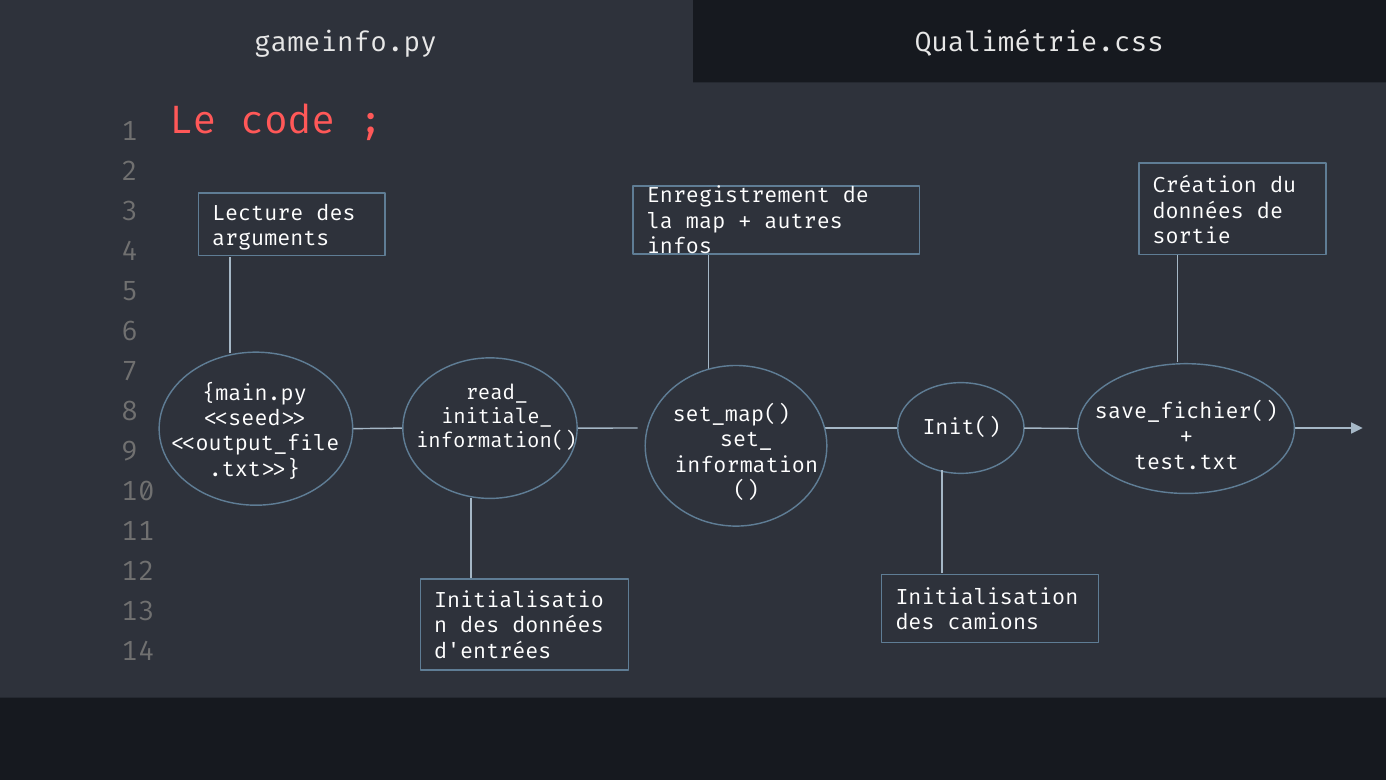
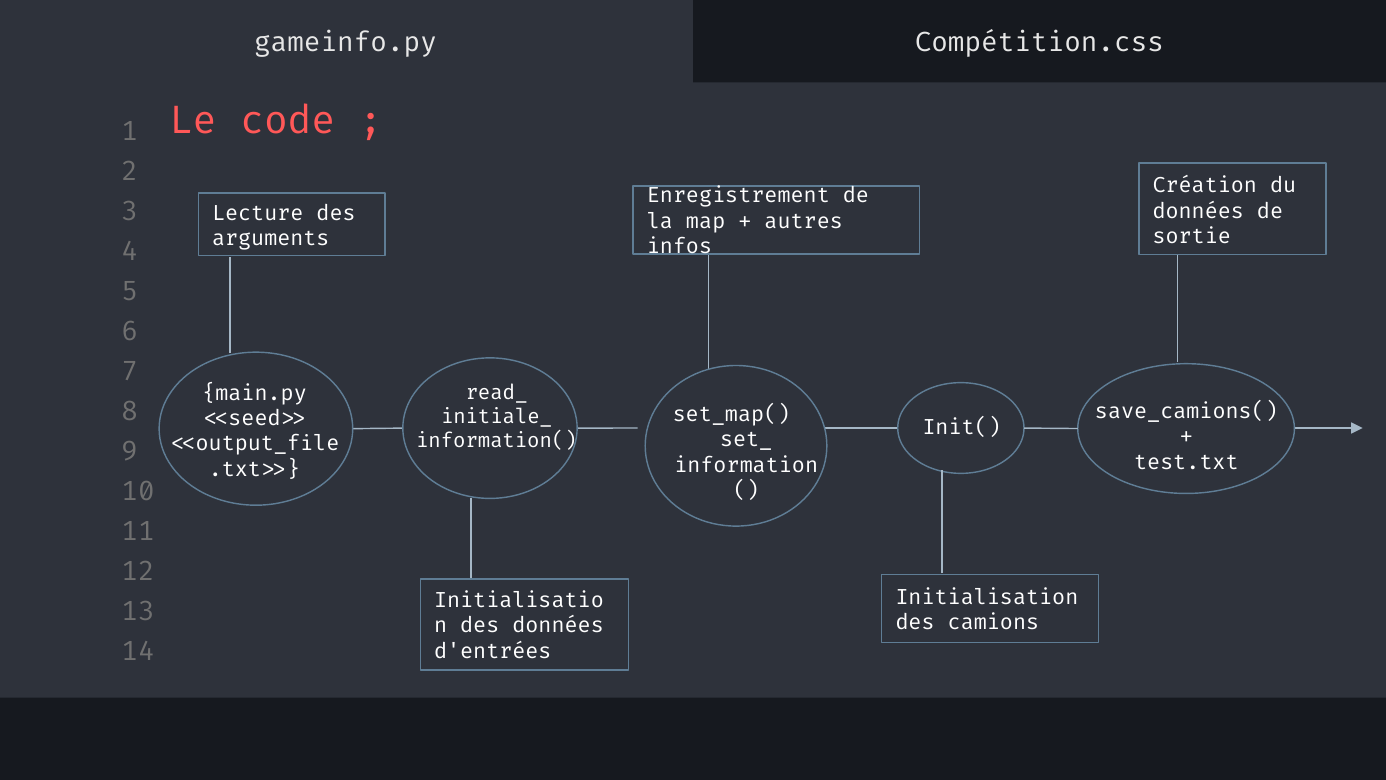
Qualimétrie.css: Qualimétrie.css -> Compétition.css (1039, 43)
save_fichier(: save_fichier( -> save_camions( (1186, 411)
